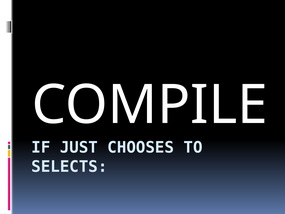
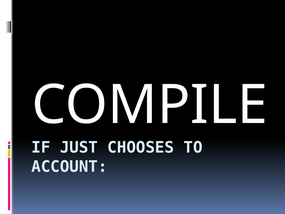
SELECTS: SELECTS -> ACCOUNT (69, 166)
